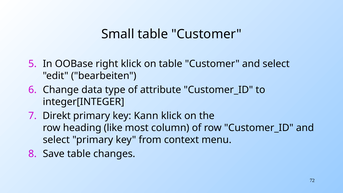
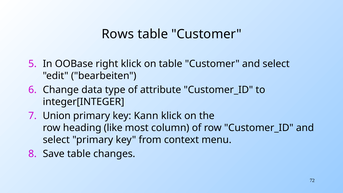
Small: Small -> Rows (118, 34)
Direkt: Direkt -> Union (57, 116)
